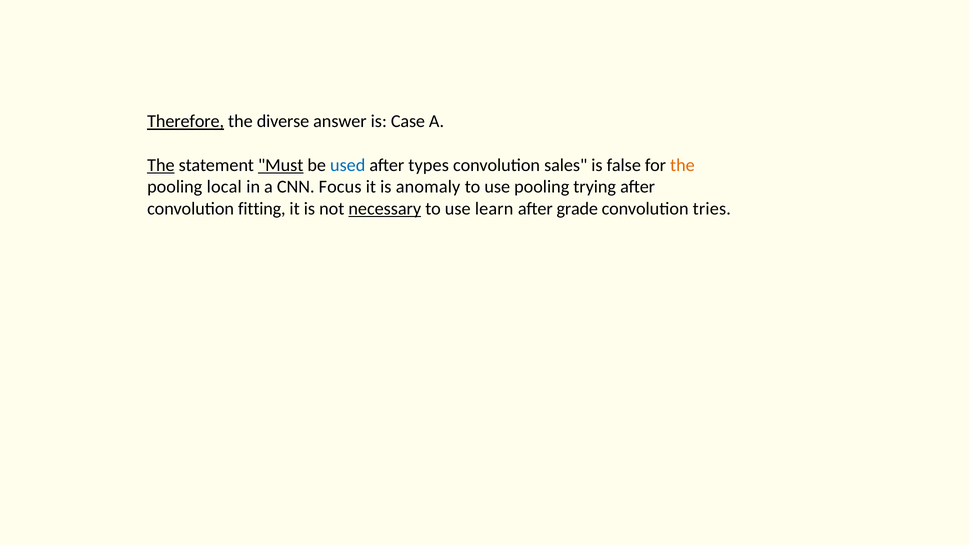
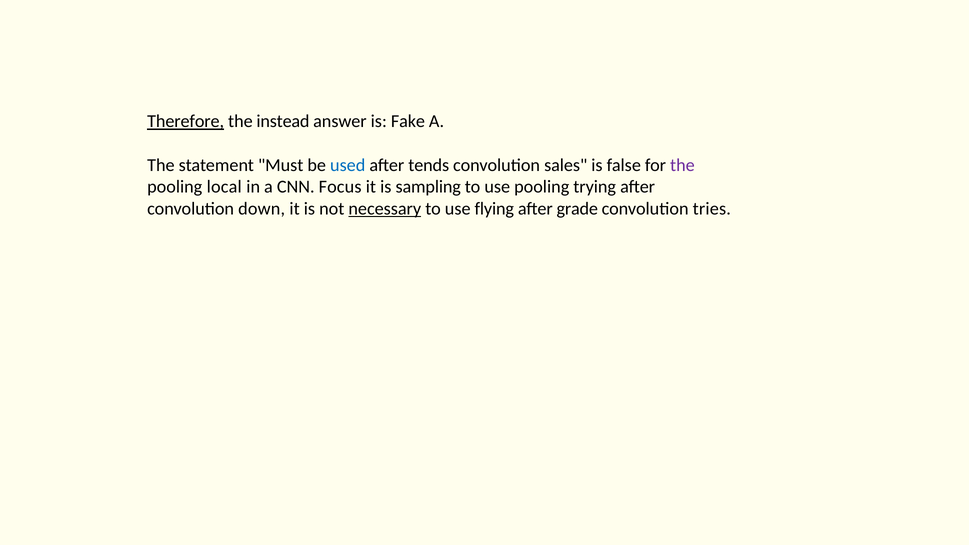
diverse: diverse -> instead (283, 121)
Case: Case -> Fake (408, 121)
The underline: present -> none (161, 165)
Must underline: present -> none (281, 165)
types: types -> tends (429, 165)
the colour: orange -> purple (682, 165)
anomaly: anomaly -> sampling (428, 187)
fitting: fitting -> down (262, 209)
learn: learn -> flying (494, 209)
